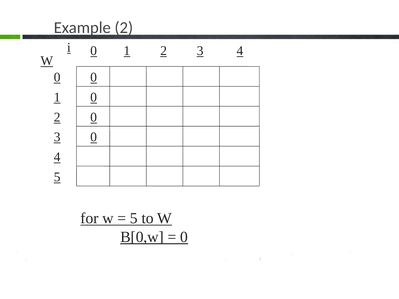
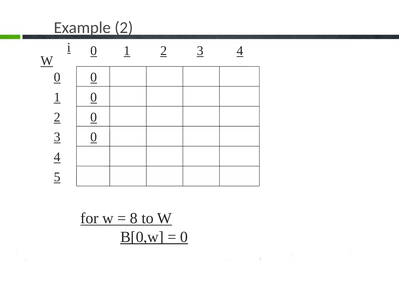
5: 5 -> 8 (134, 218)
